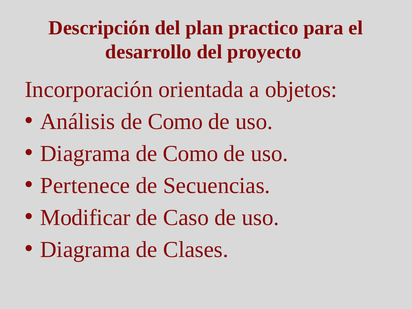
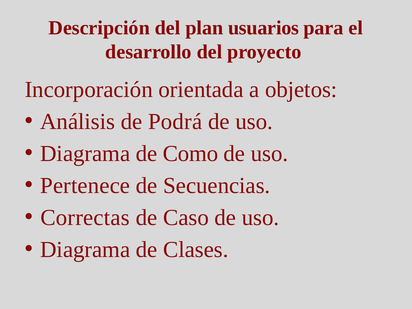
practico: practico -> usuarios (264, 28)
Análisis de Como: Como -> Podrá (175, 122)
Modificar: Modificar -> Correctas (85, 218)
